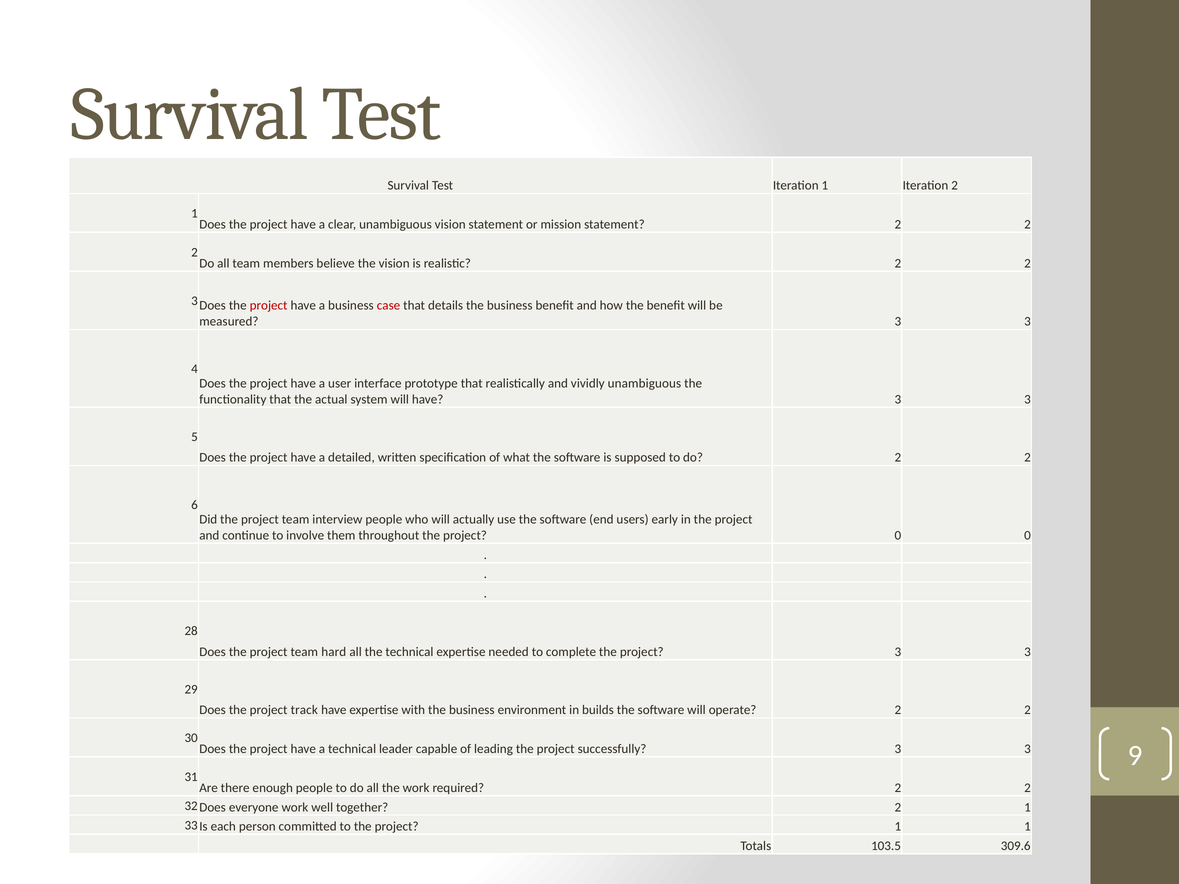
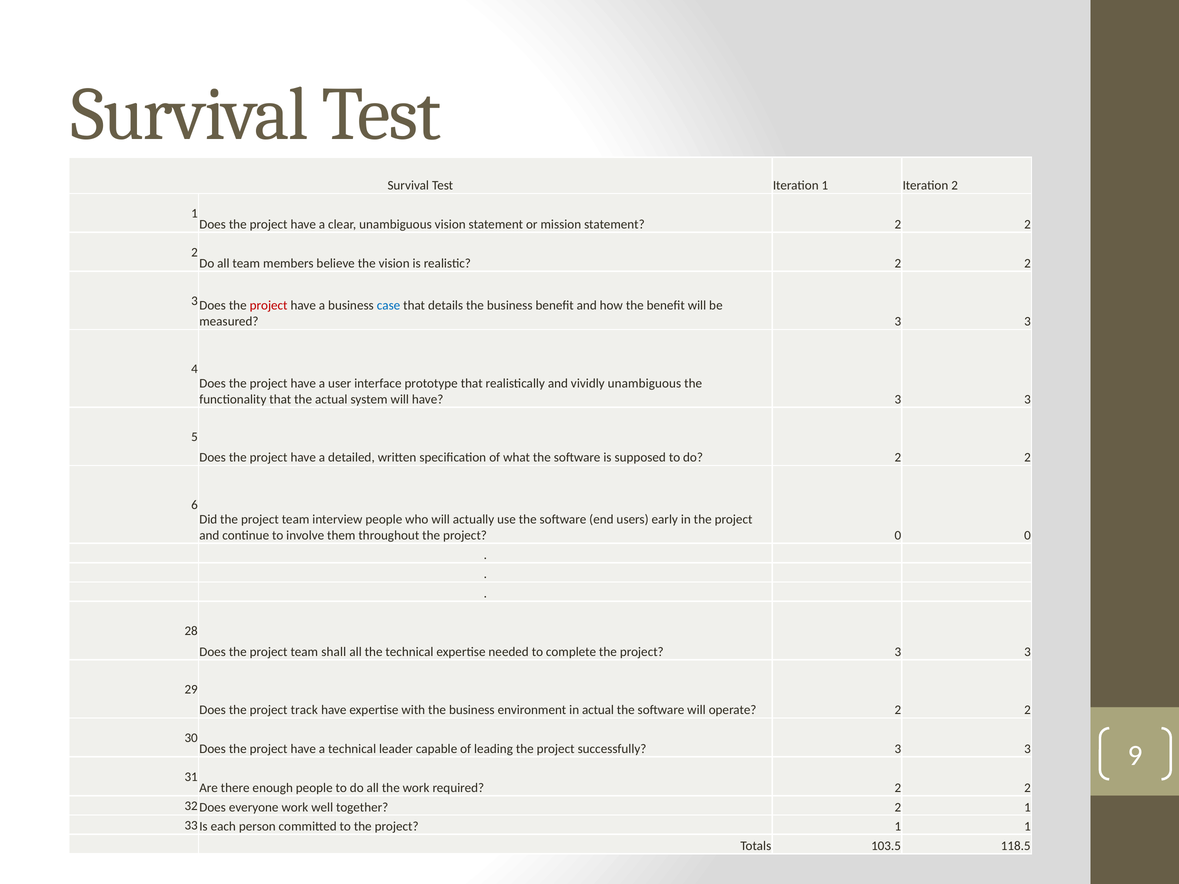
case colour: red -> blue (389, 306)
hard: hard -> shall (334, 652)
in builds: builds -> actual (598, 710)
309.6: 309.6 -> 118.5 (1016, 846)
